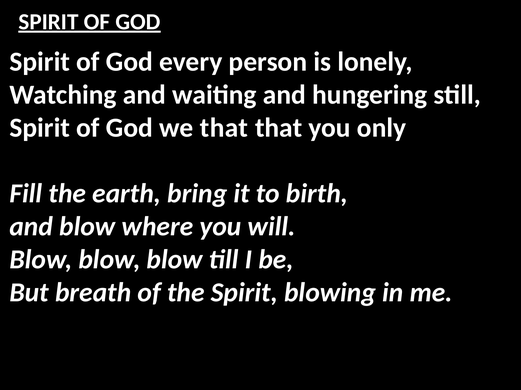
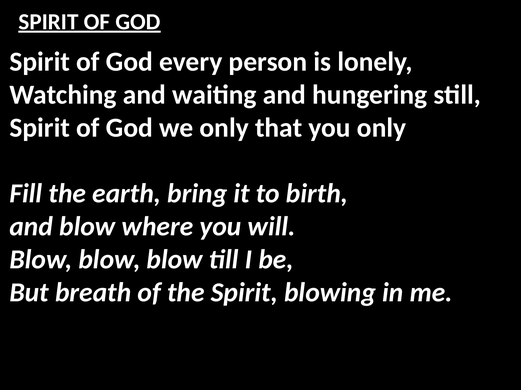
we that: that -> only (224, 128)
